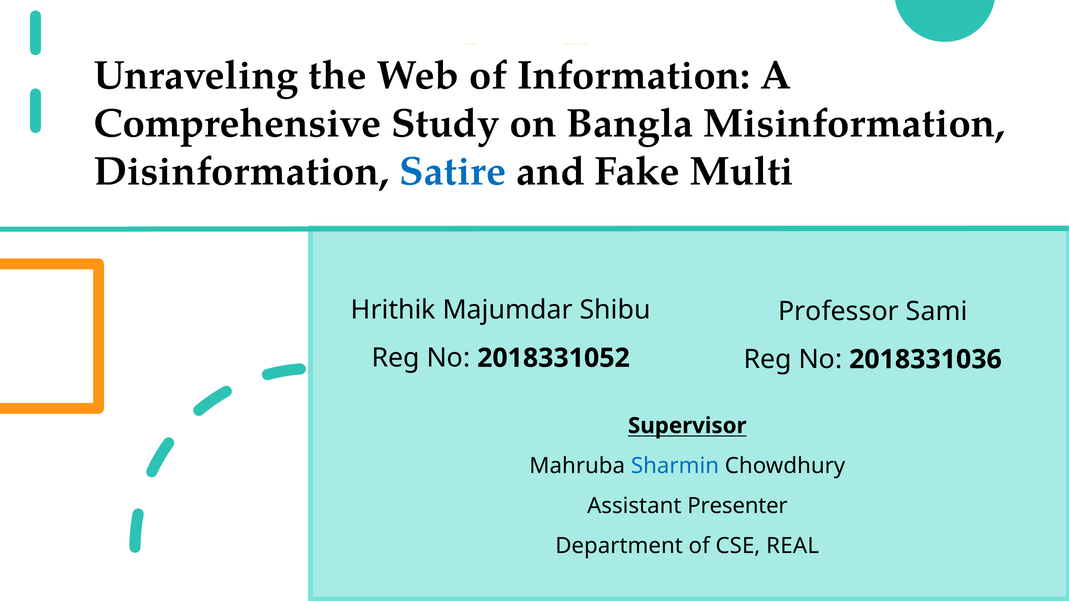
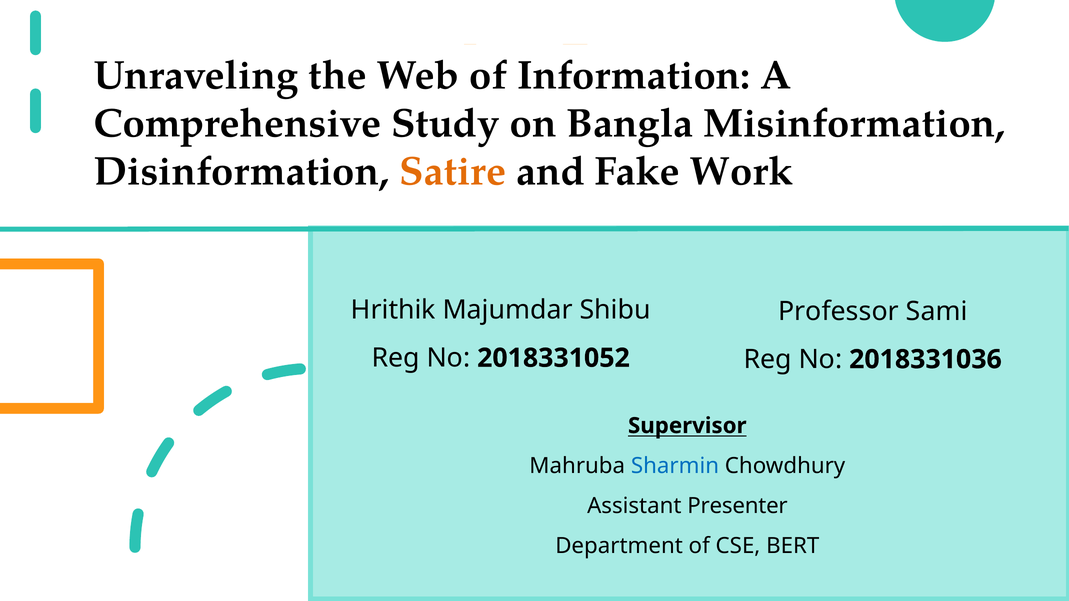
Satire colour: blue -> orange (453, 172)
Multi: Multi -> Work (742, 172)
REAL: REAL -> BERT (793, 546)
